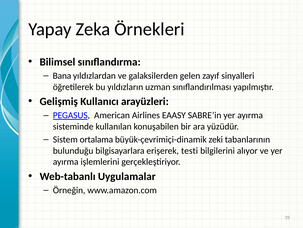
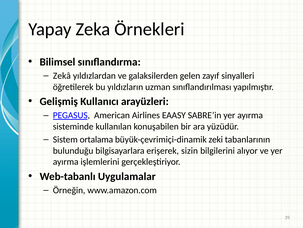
Bana: Bana -> Zekâ (62, 76)
testi: testi -> sizin (190, 150)
